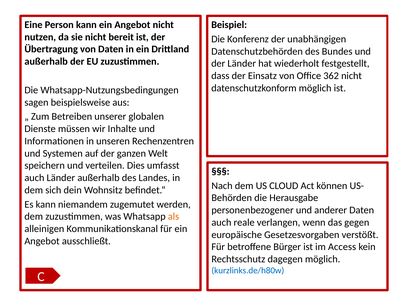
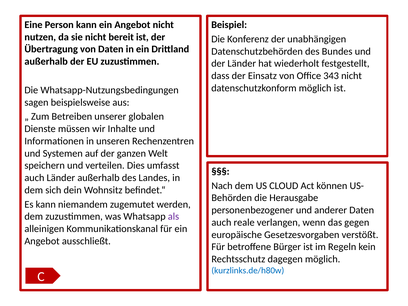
362: 362 -> 343 (331, 76)
als colour: orange -> purple (173, 217)
Access: Access -> Regeln (342, 247)
